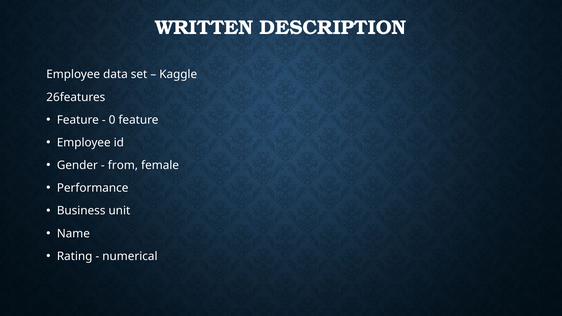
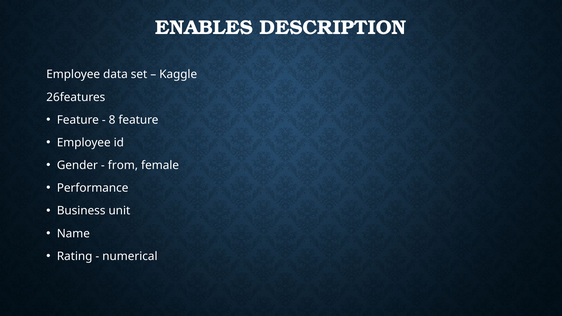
WRITTEN: WRITTEN -> ENABLES (204, 28)
0: 0 -> 8 (112, 120)
